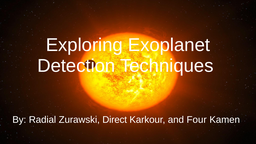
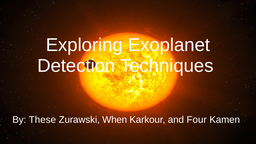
Radial: Radial -> These (42, 120)
Direct: Direct -> When (115, 120)
